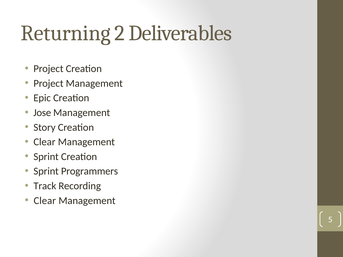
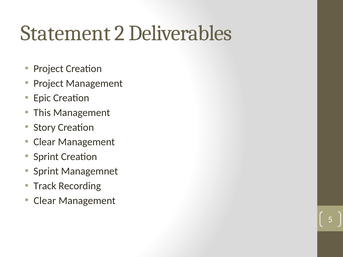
Returning: Returning -> Statement (66, 33)
Jose: Jose -> This (42, 113)
Programmers: Programmers -> Managemnet (90, 171)
